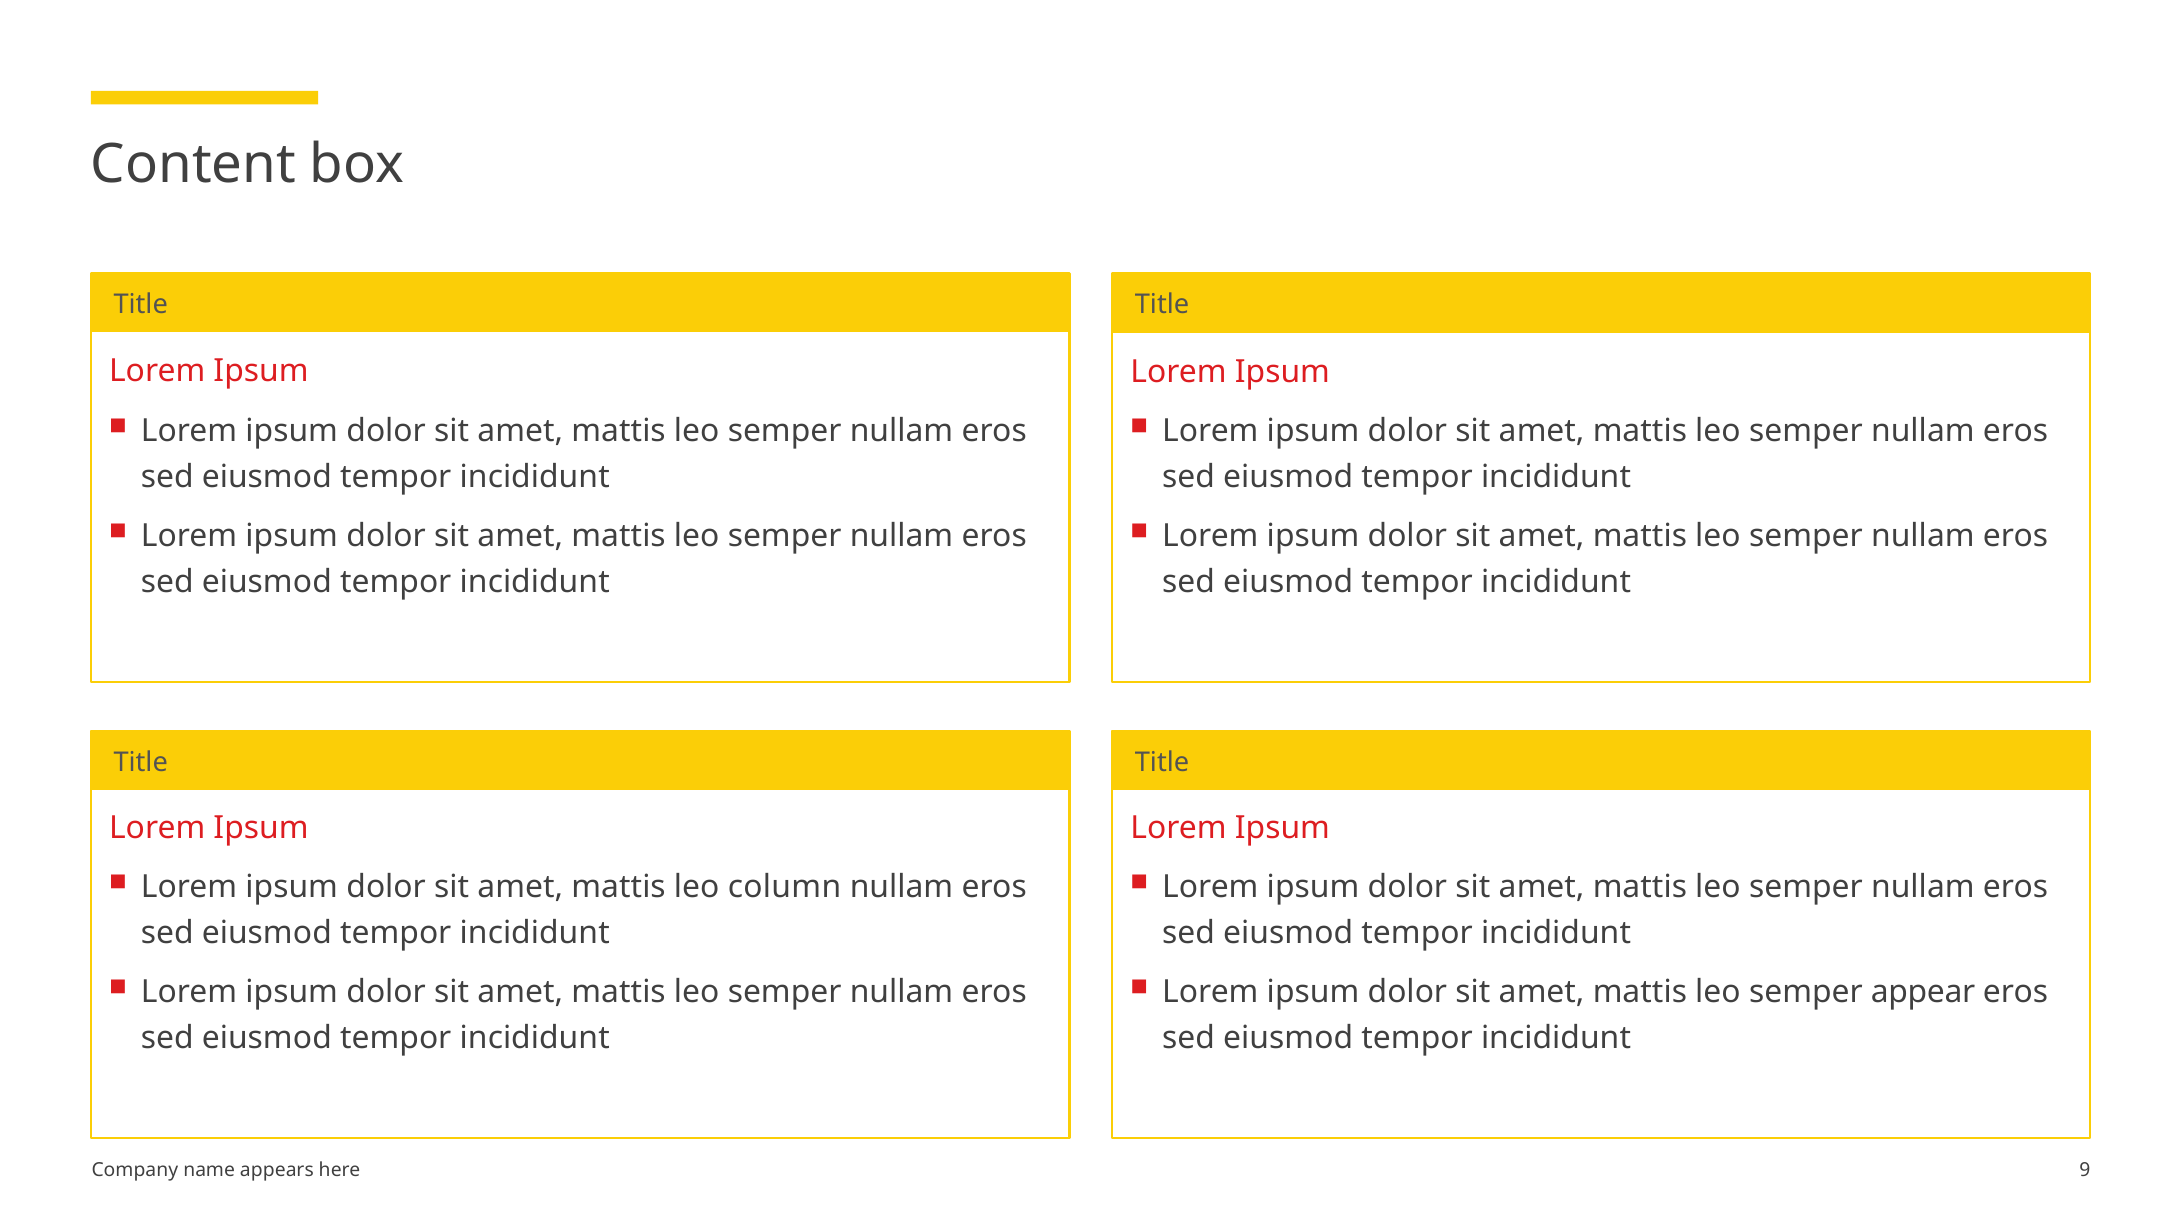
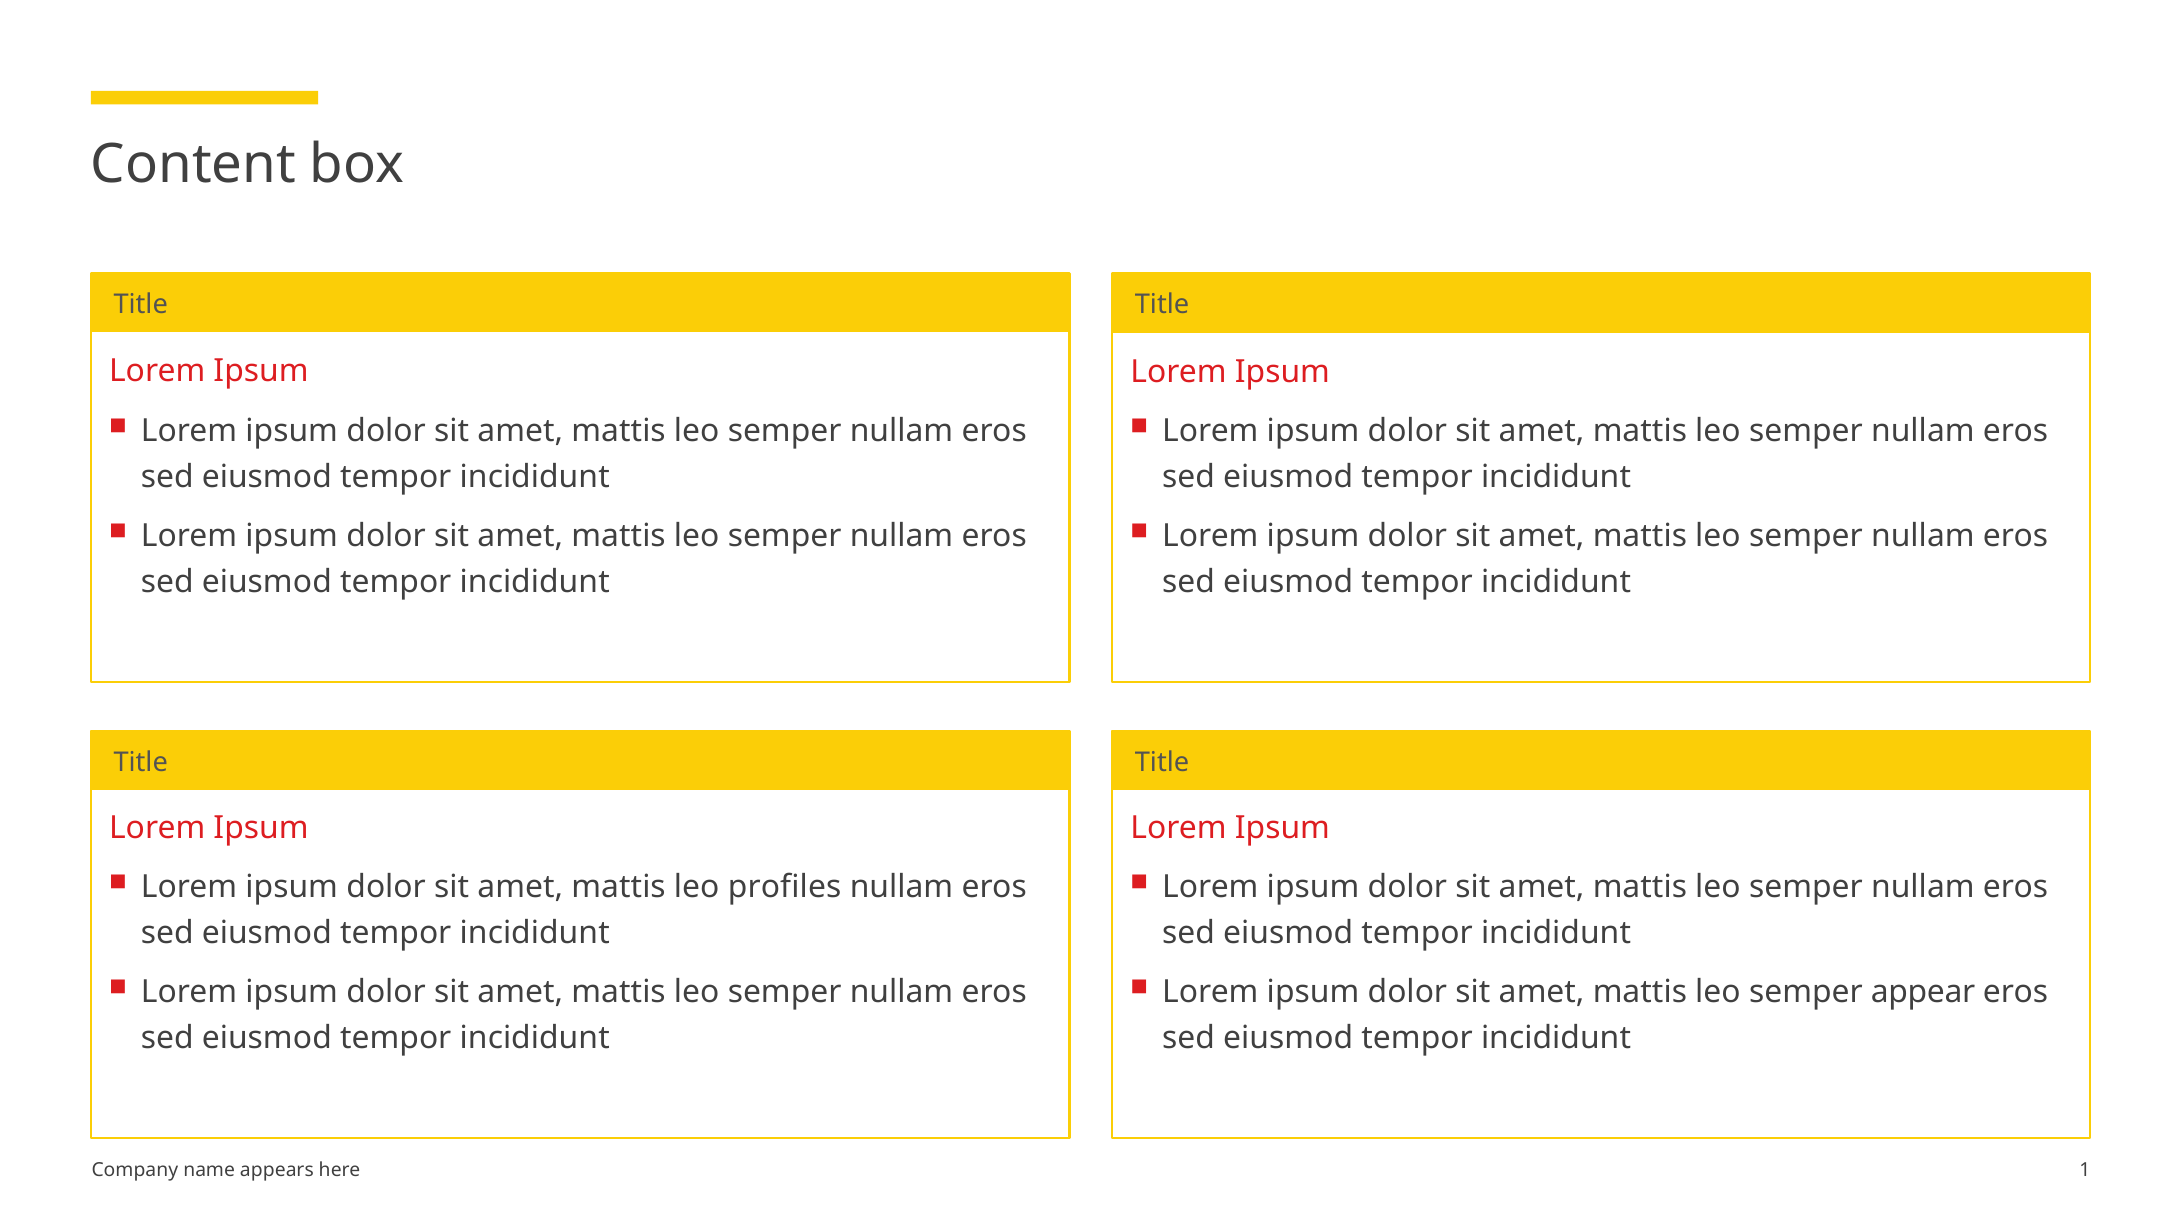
column: column -> profiles (785, 888)
9: 9 -> 1 (2085, 1171)
